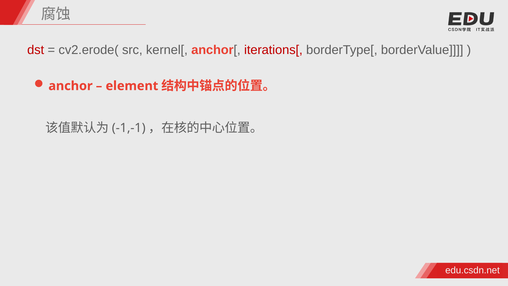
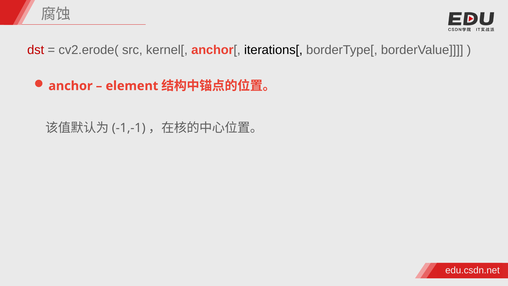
iterations[ colour: red -> black (273, 50)
